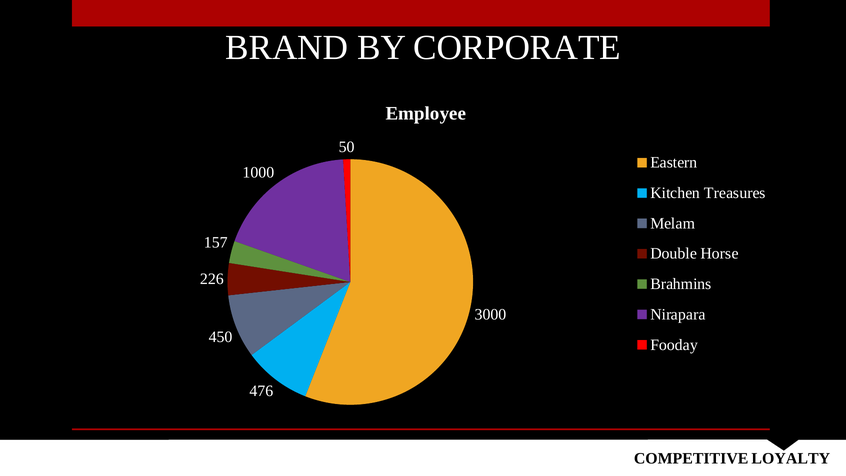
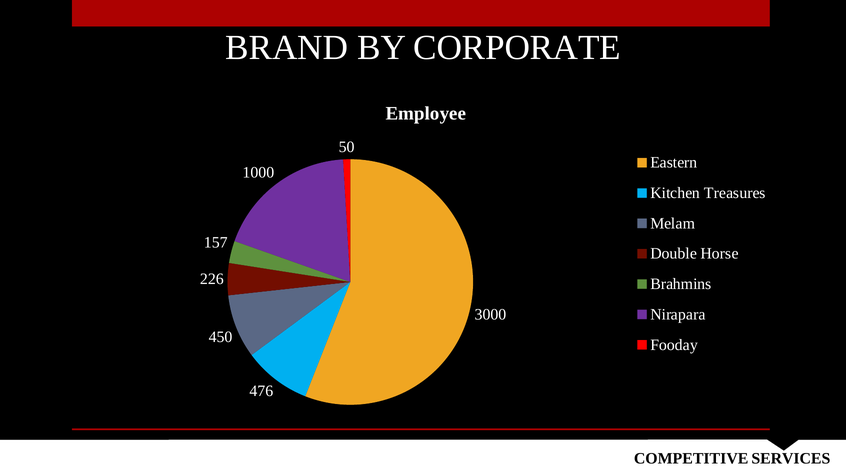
LOYALTY: LOYALTY -> SERVICES (791, 459)
